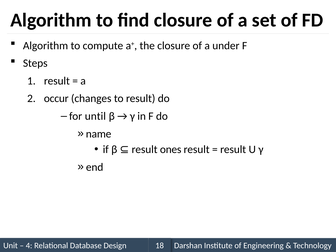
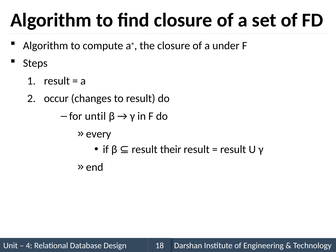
name: name -> every (99, 134)
ones: ones -> their (171, 149)
